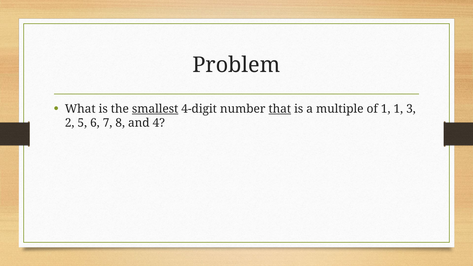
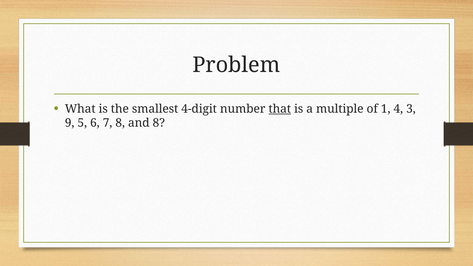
smallest underline: present -> none (155, 109)
1 1: 1 -> 4 (398, 109)
2: 2 -> 9 (70, 123)
and 4: 4 -> 8 (159, 123)
